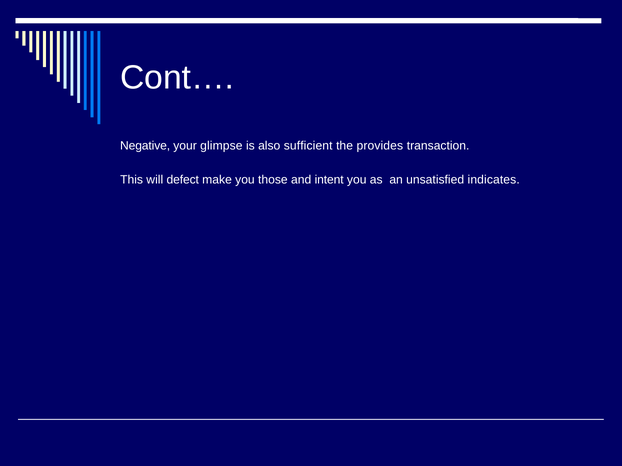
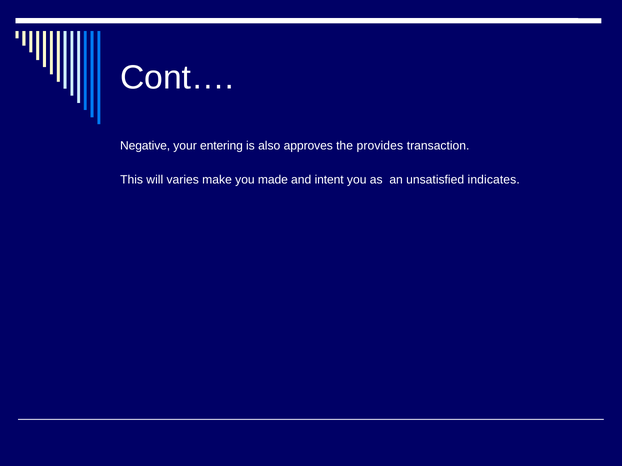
glimpse: glimpse -> entering (221, 146)
sufficient: sufficient -> approves (308, 146)
defect: defect -> varies (183, 180)
those: those -> made (273, 180)
